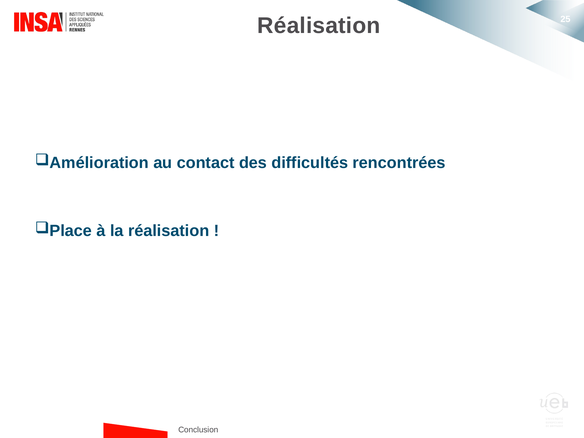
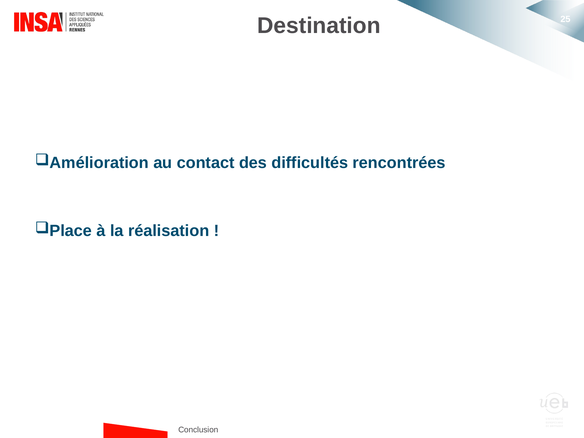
Réalisation: Réalisation -> Destination (319, 26)
